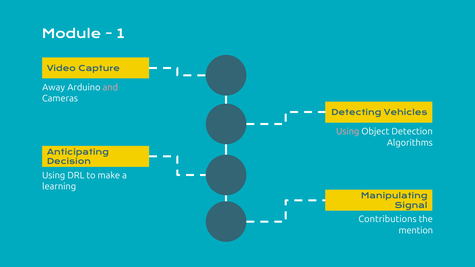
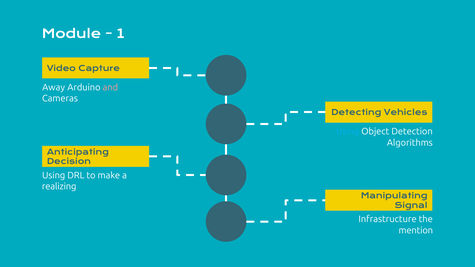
Using colour: pink -> light blue (348, 132)
learning: learning -> realizing (59, 187)
Contributions: Contributions -> Infrastructure (388, 219)
